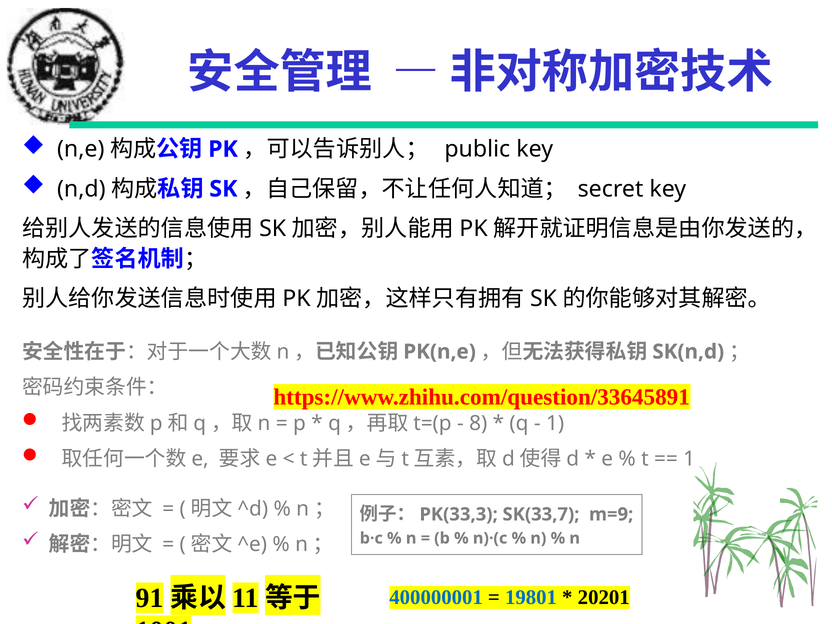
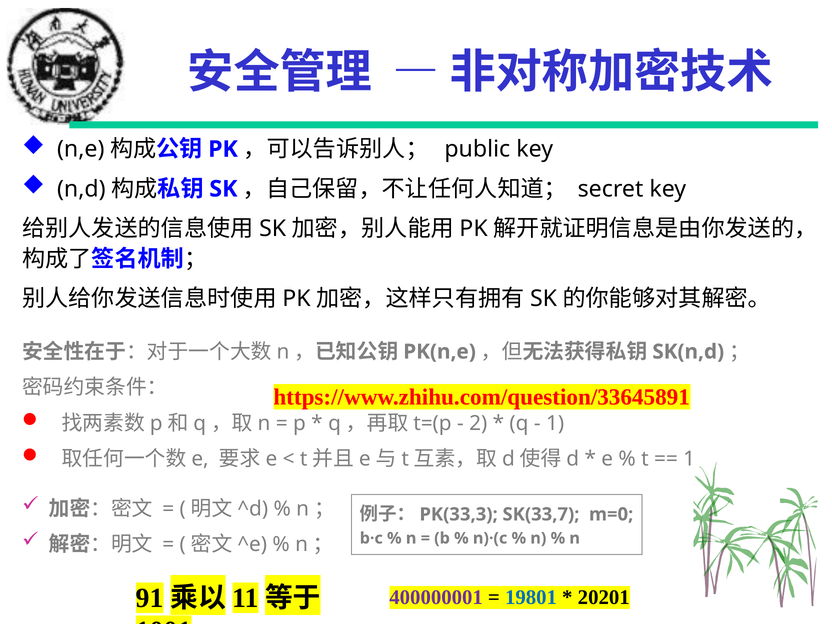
8: 8 -> 2 (478, 423)
m=9: m=9 -> m=0 (611, 514)
400000001 colour: blue -> purple (436, 597)
